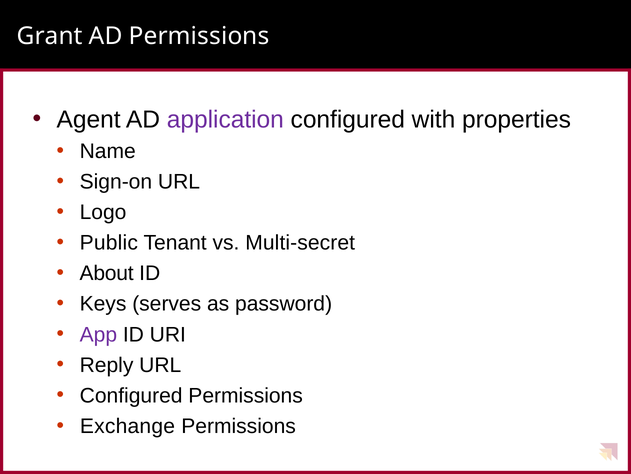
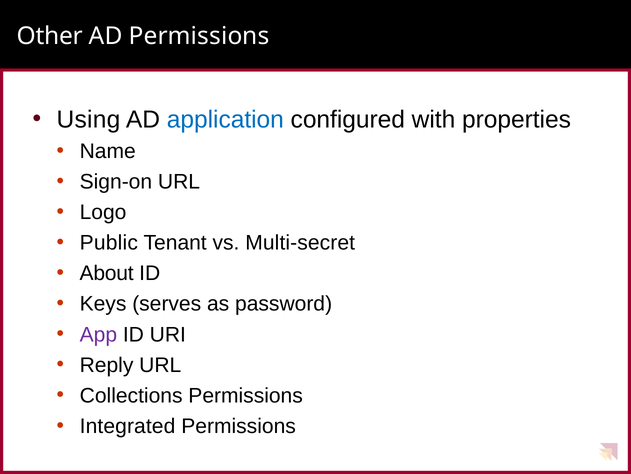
Grant: Grant -> Other (50, 36)
Agent: Agent -> Using (88, 120)
application colour: purple -> blue (225, 120)
Configured: Configured -> Collections (131, 395)
Exchange: Exchange -> Integrated (128, 426)
